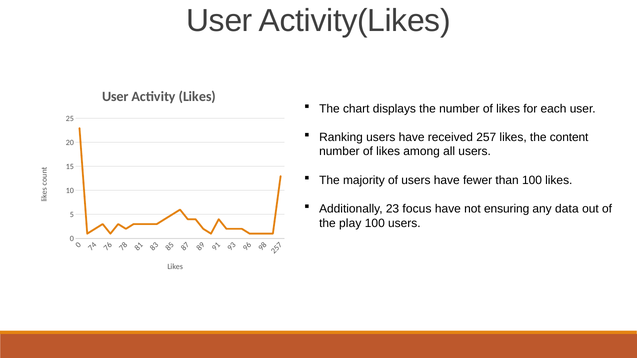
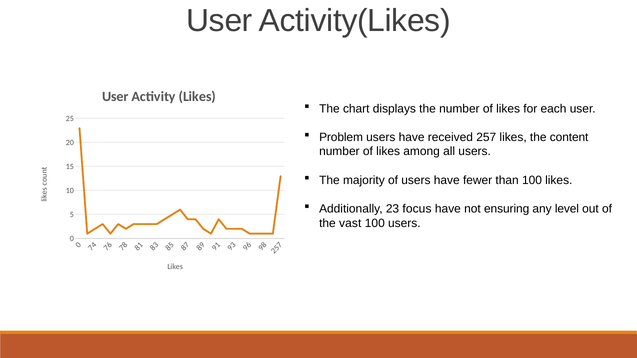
Ranking: Ranking -> Problem (341, 137)
data: data -> level (567, 209)
play: play -> vast (350, 223)
